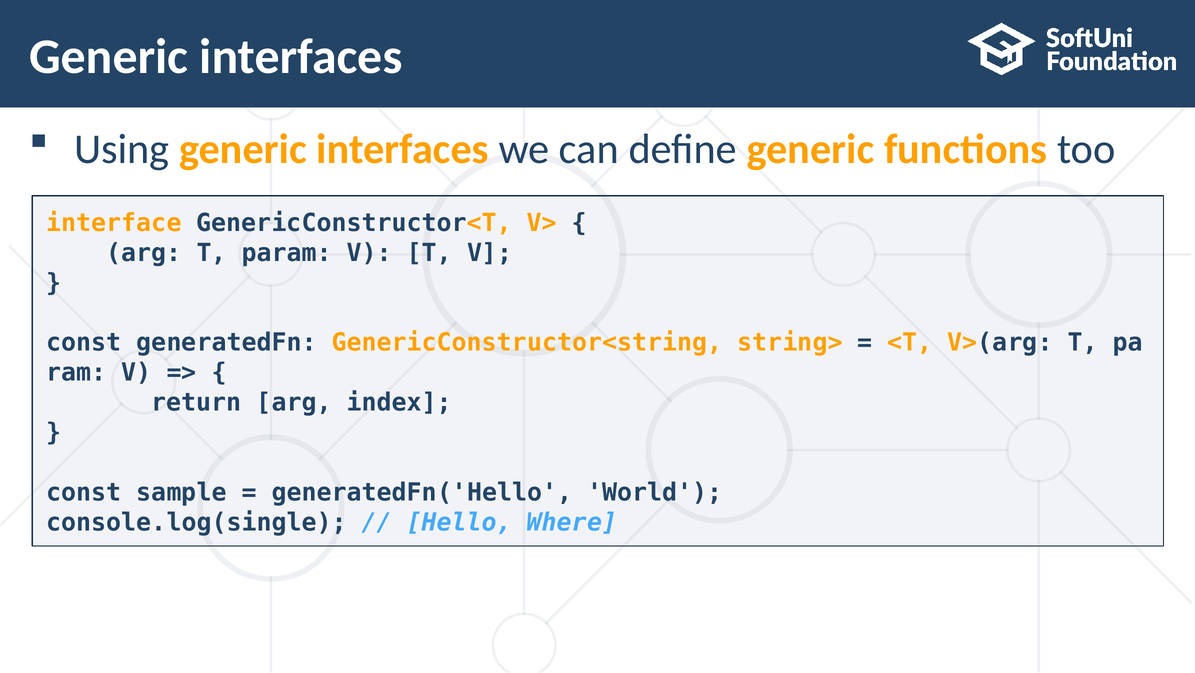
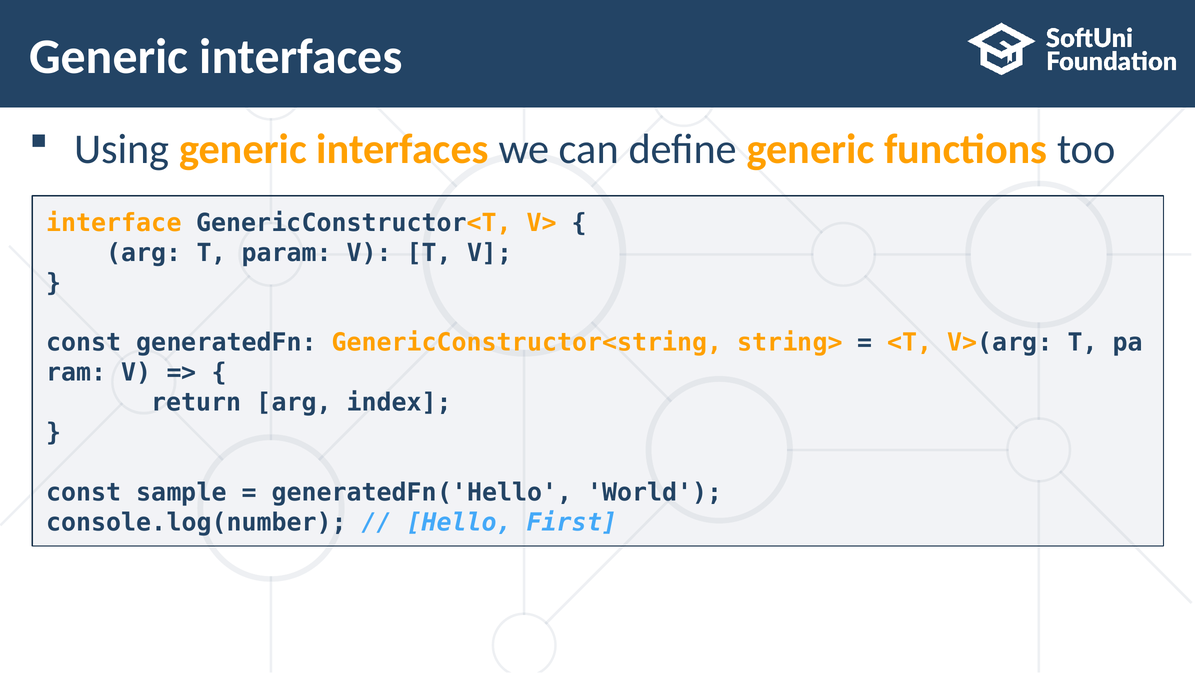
console.log(single: console.log(single -> console.log(number (197, 522)
Where: Where -> First (572, 522)
